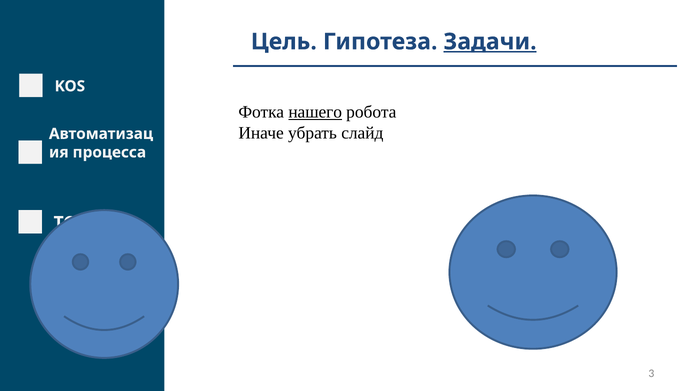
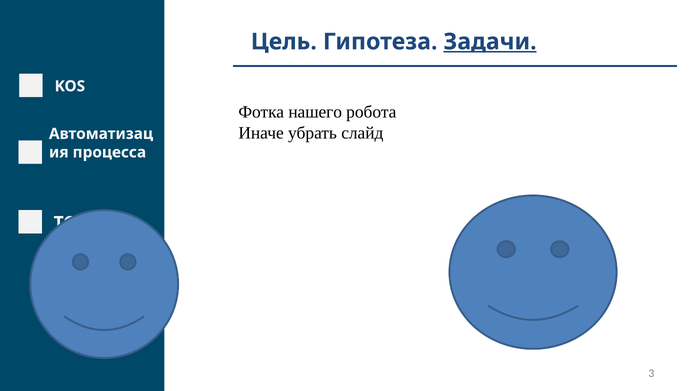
нашего underline: present -> none (315, 112)
